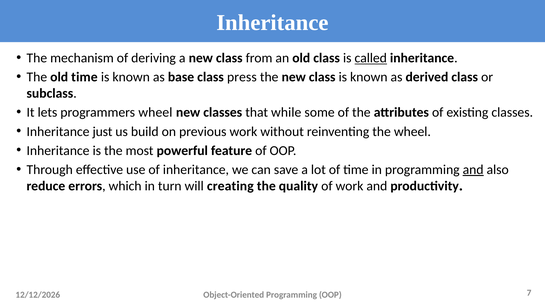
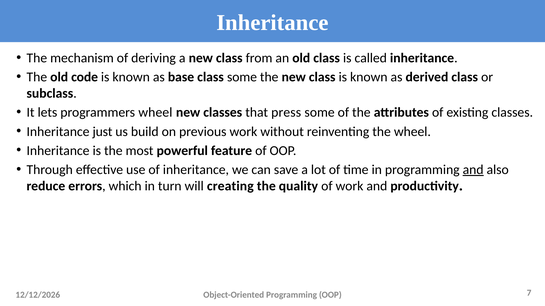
called underline: present -> none (371, 58)
old time: time -> code (85, 77)
class press: press -> some (242, 77)
while: while -> press (286, 113)
